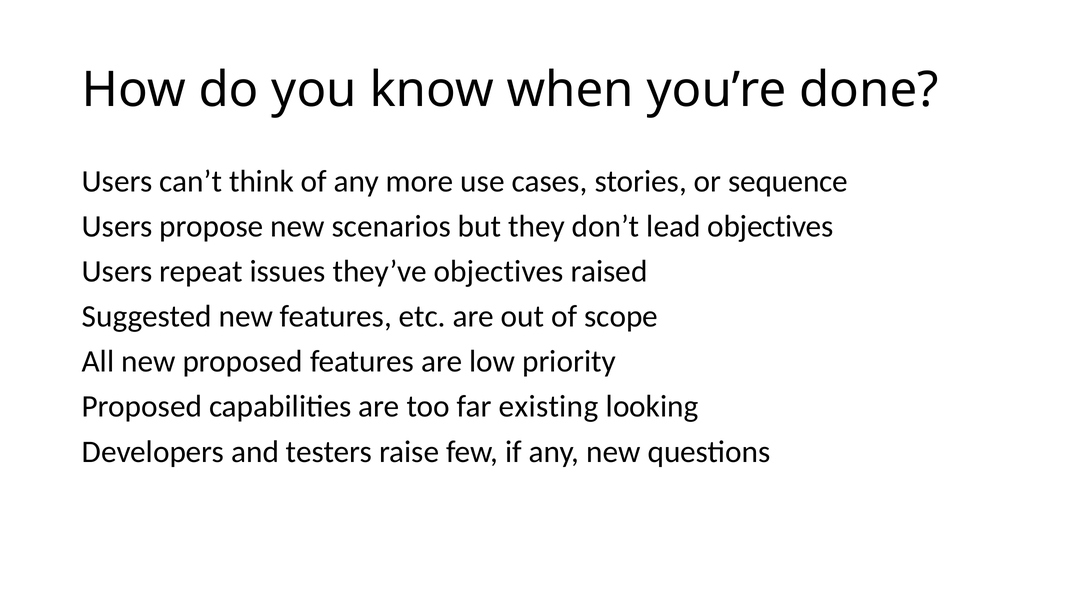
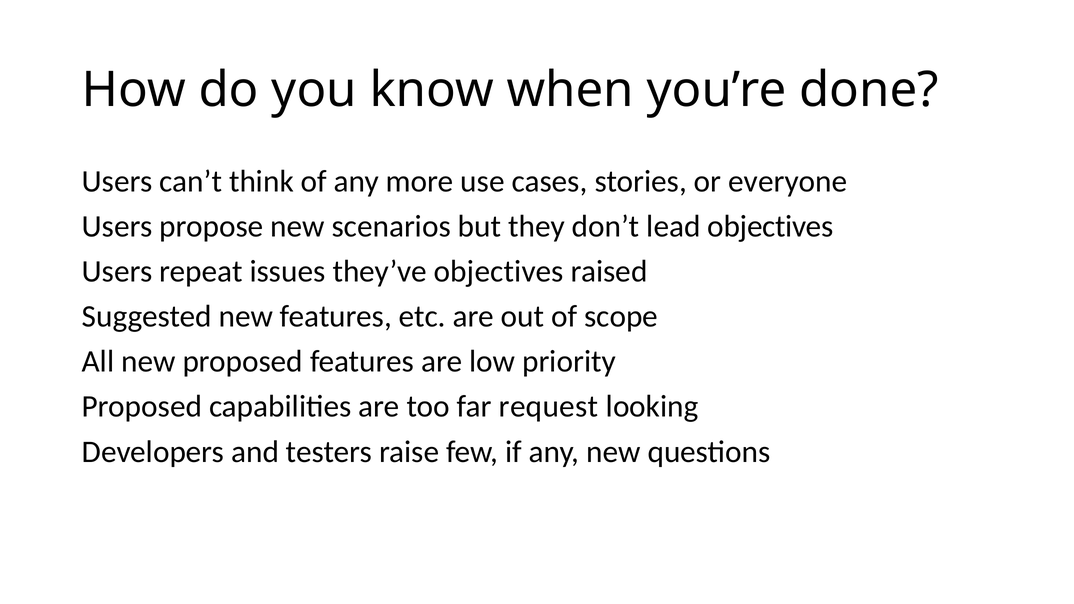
sequence: sequence -> everyone (788, 182)
existing: existing -> request (549, 407)
